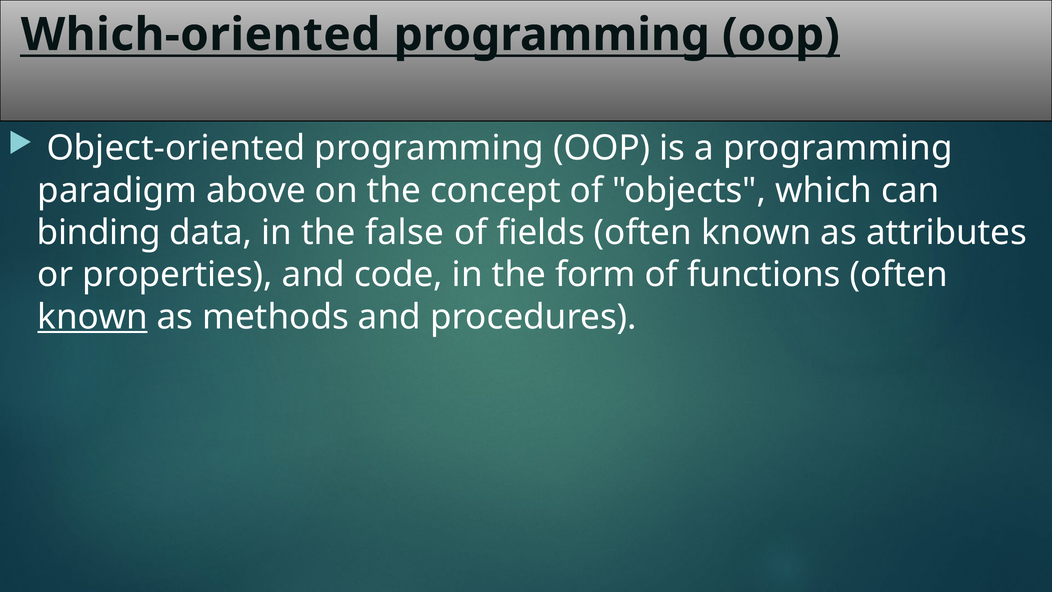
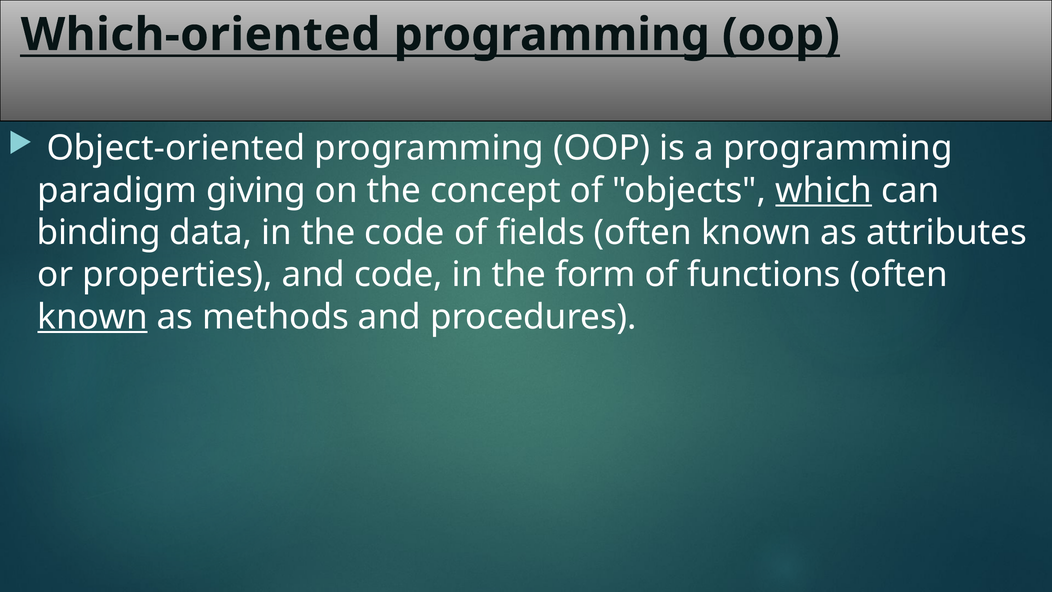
above: above -> giving (256, 190)
which underline: none -> present (824, 190)
the false: false -> code (405, 233)
